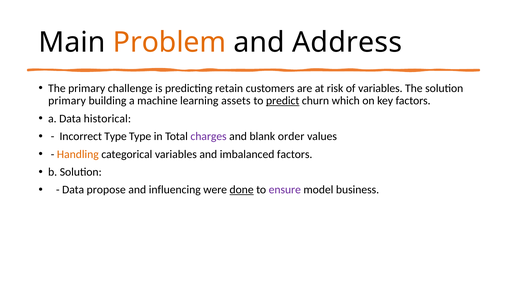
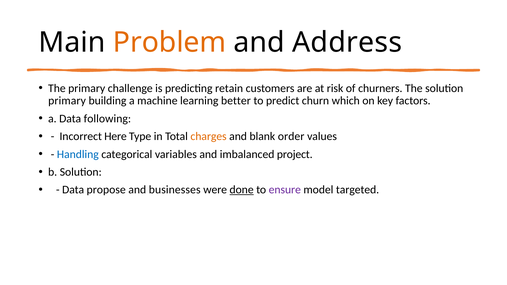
of variables: variables -> churners (380, 88)
assets: assets -> better (236, 101)
predict underline: present -> none (283, 101)
historical: historical -> following (107, 119)
Incorrect Type: Type -> Here (116, 136)
charges colour: purple -> orange (209, 136)
Handling colour: orange -> blue (78, 154)
imbalanced factors: factors -> project (295, 154)
influencing: influencing -> businesses (175, 190)
business: business -> targeted (358, 190)
